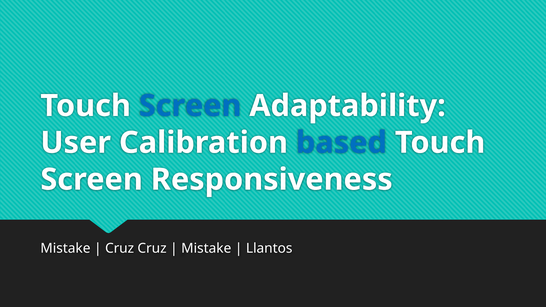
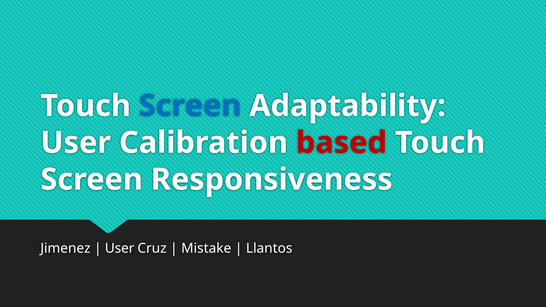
based colour: blue -> red (341, 143)
Mistake: Mistake -> Jimenez (65, 248)
Cruz: Cruz -> User (120, 248)
